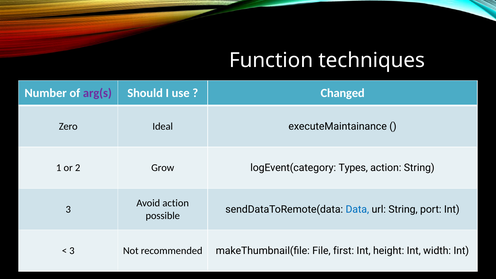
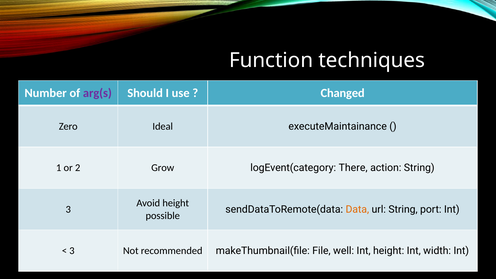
Types: Types -> There (353, 168)
Avoid action: action -> height (176, 203)
Data colour: blue -> orange (357, 209)
first: first -> well (344, 251)
